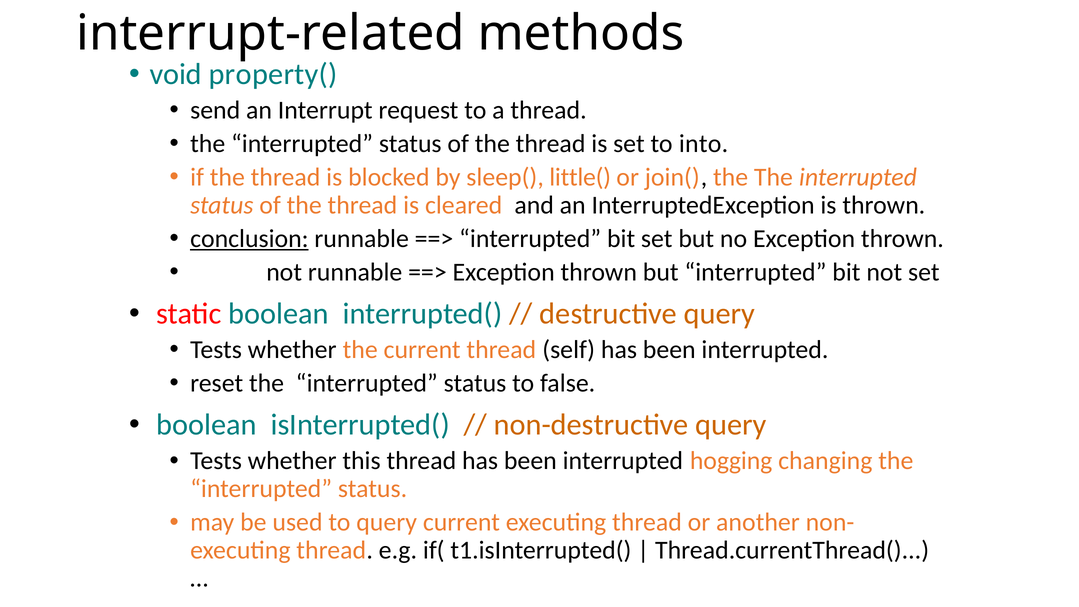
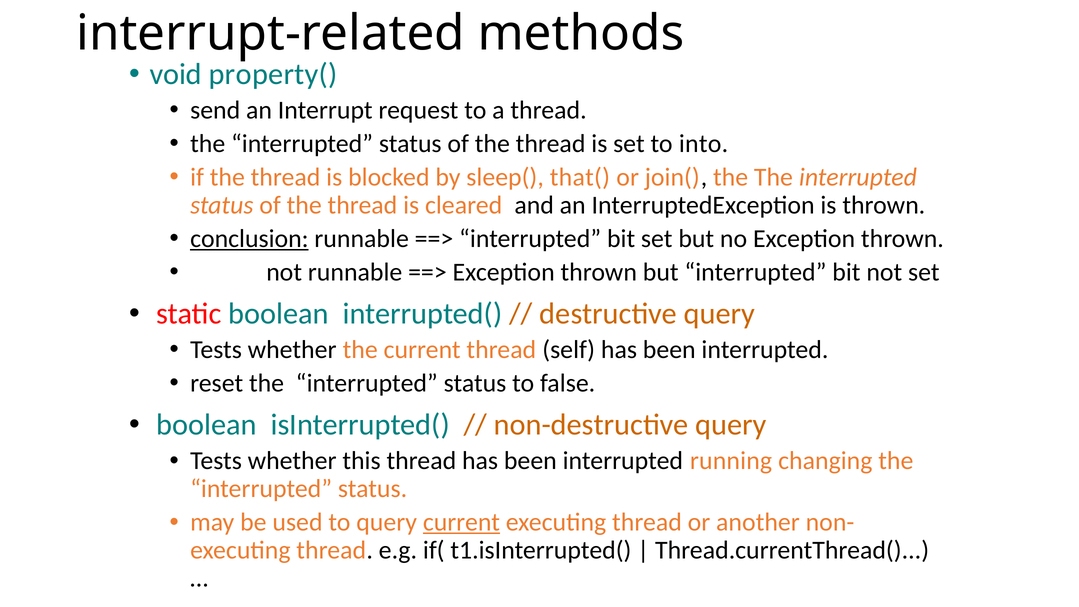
little(: little( -> that( (580, 177)
hogging: hogging -> running (731, 461)
current underline: none -> present (461, 522)
